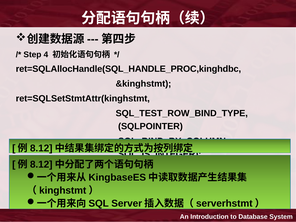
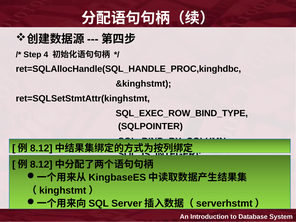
SQL_TEST_ROW_BIND_TYPE: SQL_TEST_ROW_BIND_TYPE -> SQL_EXEC_ROW_BIND_TYPE (182, 113)
